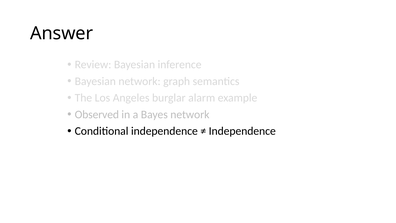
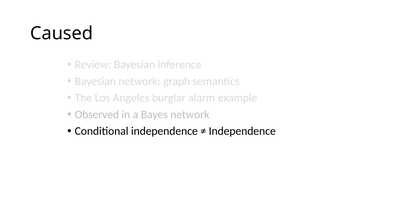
Answer: Answer -> Caused (62, 33)
